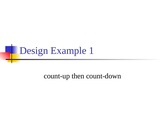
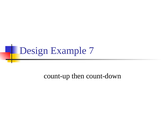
1: 1 -> 7 (91, 50)
